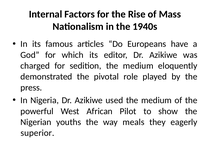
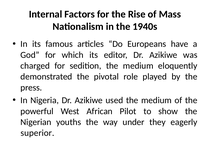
meals: meals -> under (134, 122)
